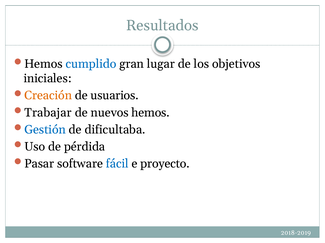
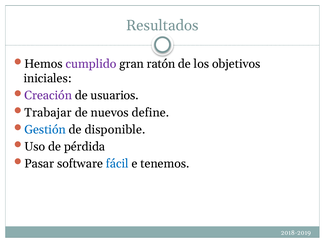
cumplido colour: blue -> purple (91, 64)
lugar: lugar -> ratón (161, 64)
Creación colour: orange -> purple (48, 96)
nuevos hemos: hemos -> define (150, 113)
dificultaba: dificultaba -> disponible (115, 130)
proyecto: proyecto -> tenemos (165, 164)
